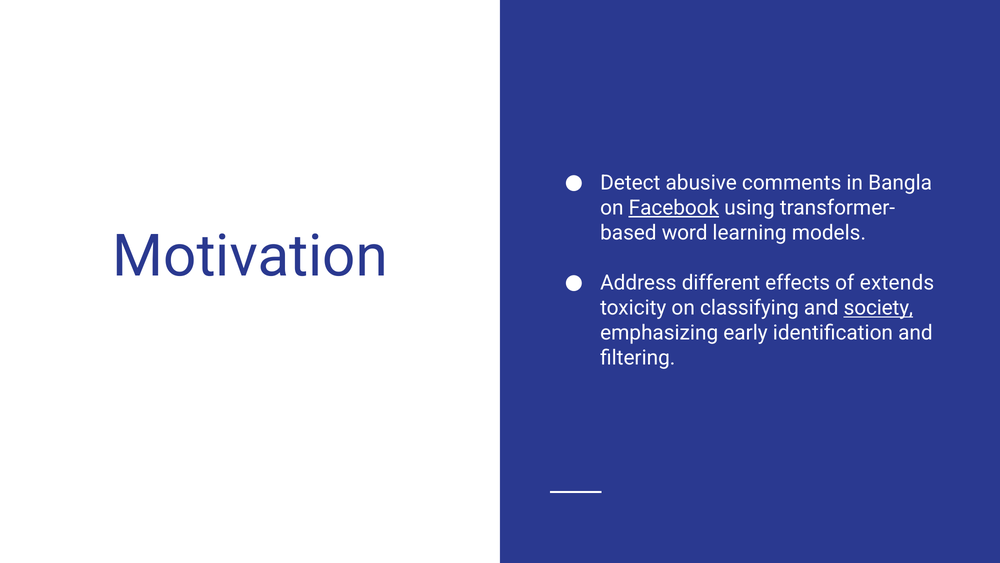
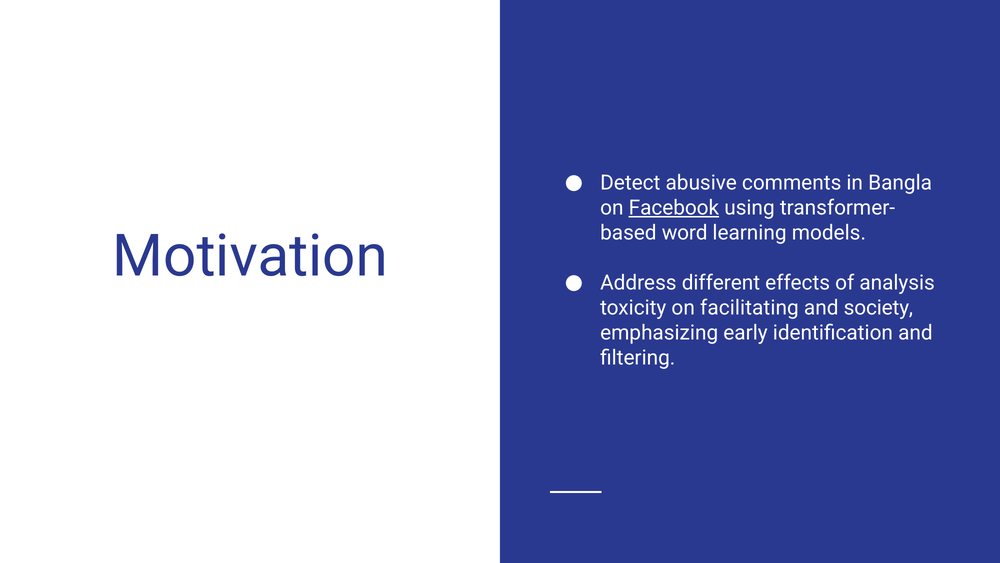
extends: extends -> analysis (897, 283)
classifying: classifying -> facilitating (749, 308)
society underline: present -> none (878, 308)
